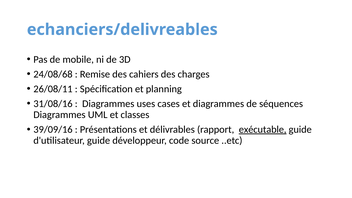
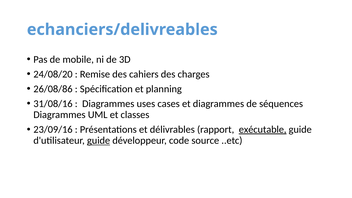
24/08/68: 24/08/68 -> 24/08/20 (53, 74)
26/08/11: 26/08/11 -> 26/08/86 (53, 89)
39/09/16: 39/09/16 -> 23/09/16 (53, 130)
guide underline: none -> present (99, 141)
